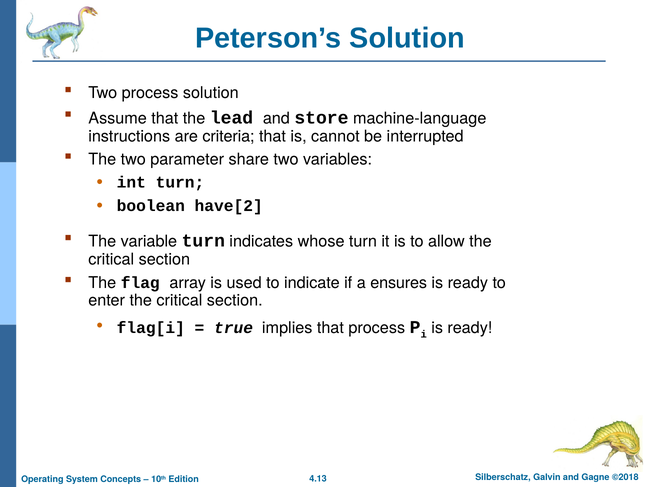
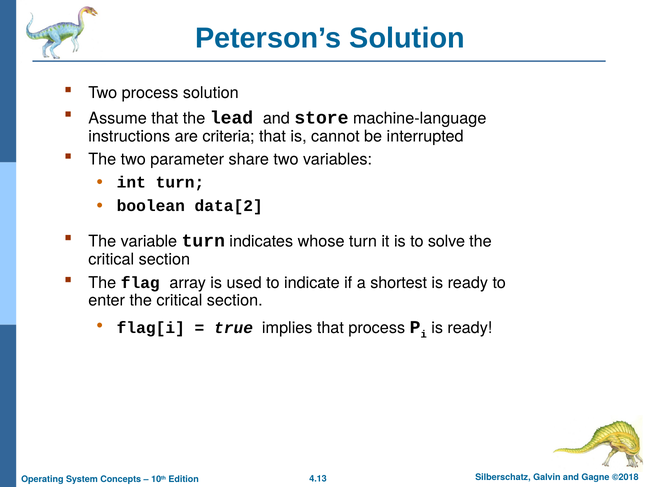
have[2: have[2 -> data[2 (229, 206)
allow: allow -> solve (446, 241)
ensures: ensures -> shortest (399, 283)
